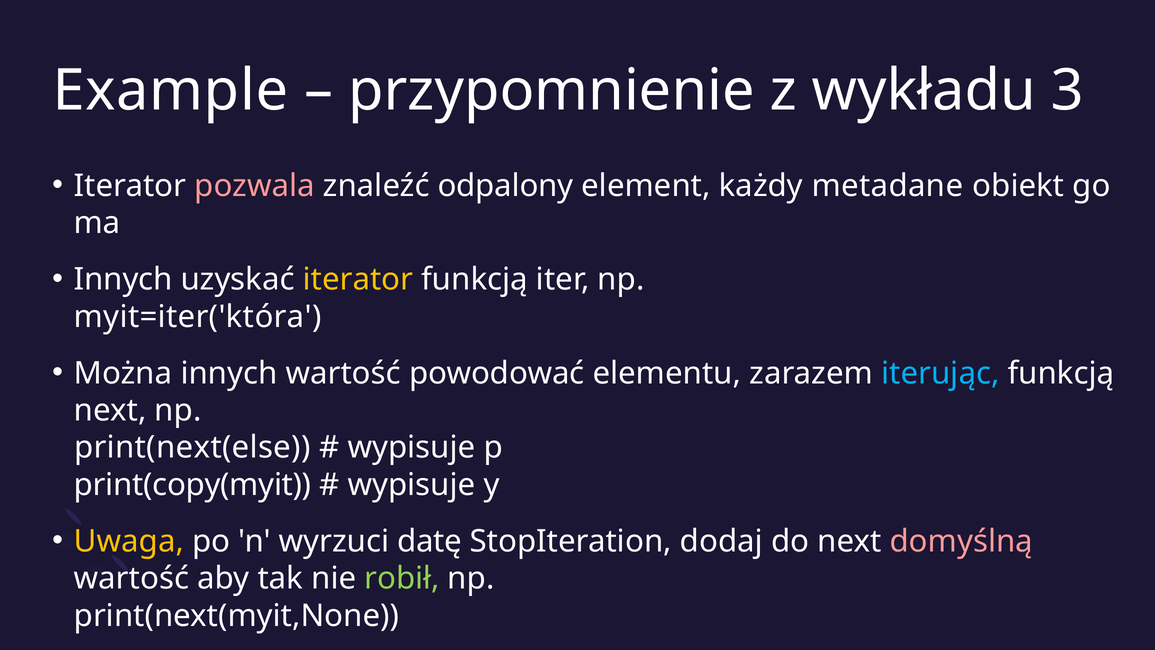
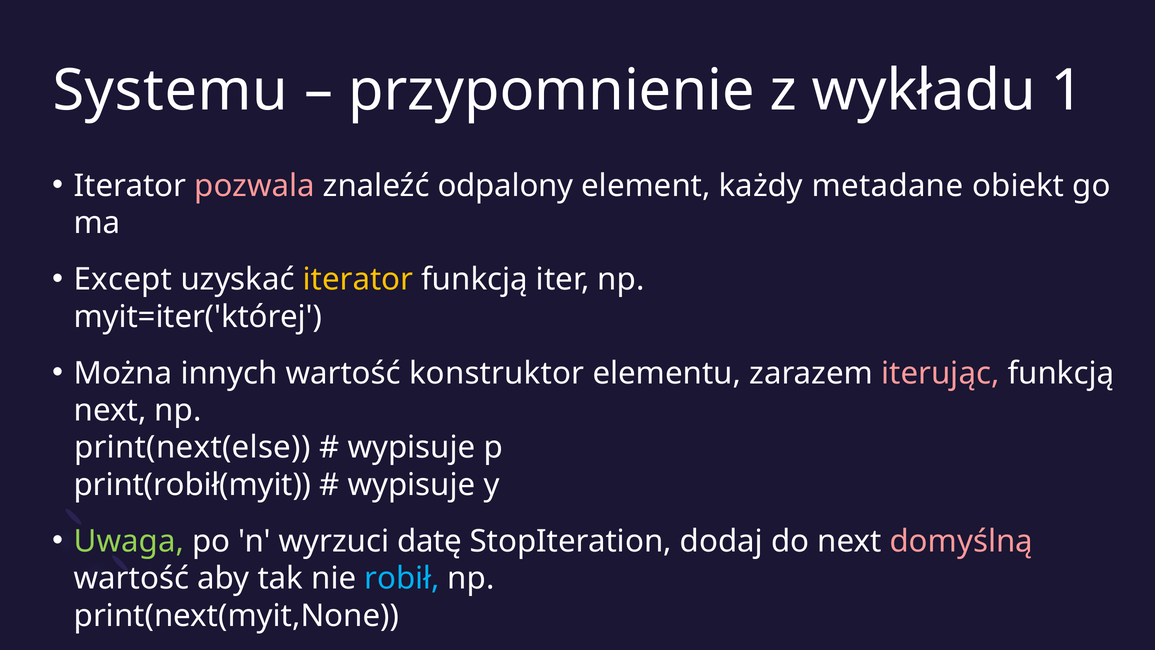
Example: Example -> Systemu (170, 91)
3: 3 -> 1 (1067, 91)
Innych: Innych -> Except (123, 279)
myit=iter('która: myit=iter('która -> myit=iter('której (198, 317)
powodować: powodować -> konstruktor (497, 373)
iterując colour: light blue -> pink (940, 373)
print(copy(myit: print(copy(myit -> print(robił(myit (192, 485)
Uwaga colour: yellow -> light green (129, 541)
robił colour: light green -> light blue (402, 578)
